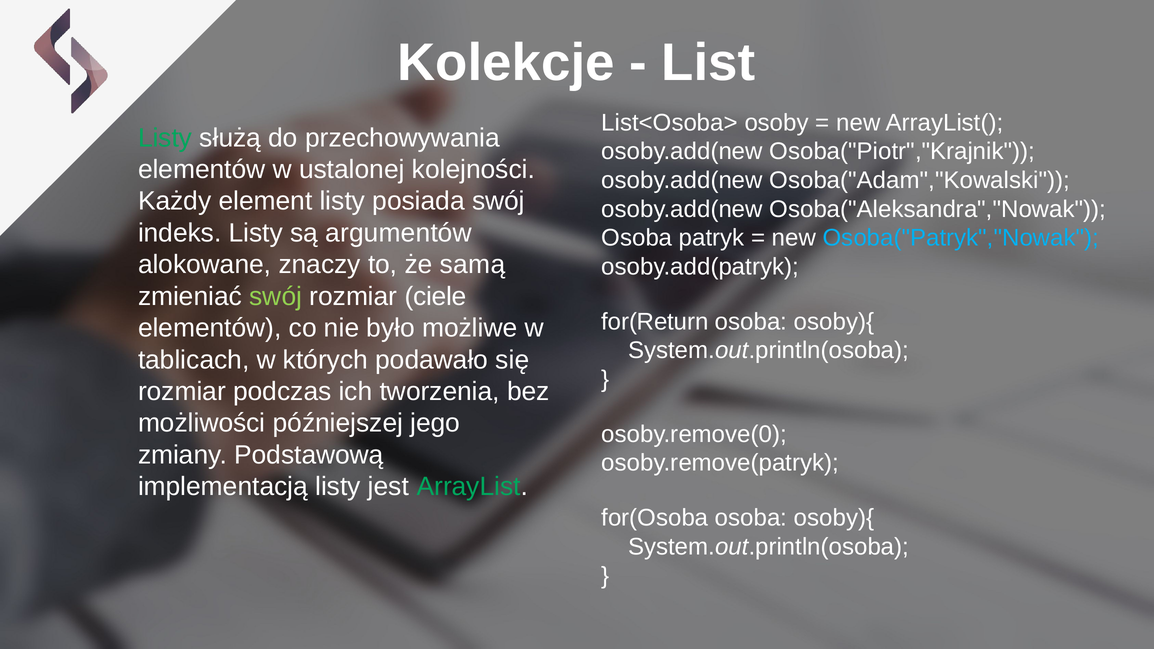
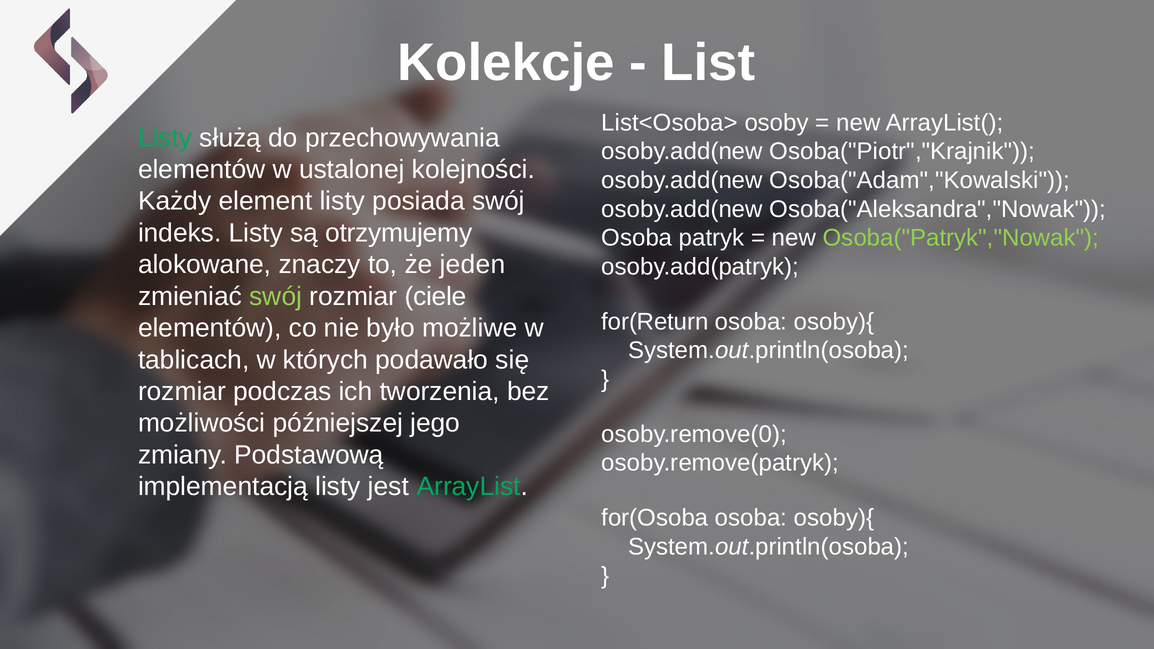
argumentów: argumentów -> otrzymujemy (399, 233)
Osoba("Patryk","Nowak colour: light blue -> light green (961, 238)
samą: samą -> jeden (473, 265)
